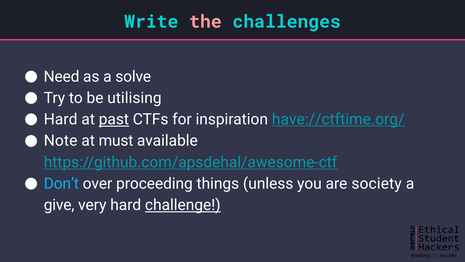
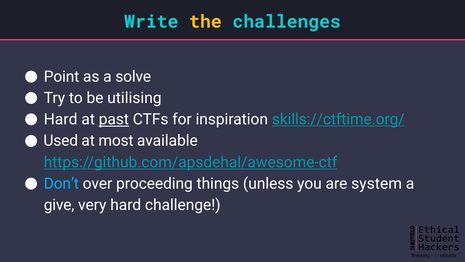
the colour: pink -> yellow (205, 22)
Need: Need -> Point (62, 76)
have://ctftime.org/: have://ctftime.org/ -> skills://ctftime.org/ (338, 119)
Note: Note -> Used (61, 141)
must: must -> most (116, 141)
society: society -> system (377, 183)
challenge underline: present -> none (183, 205)
